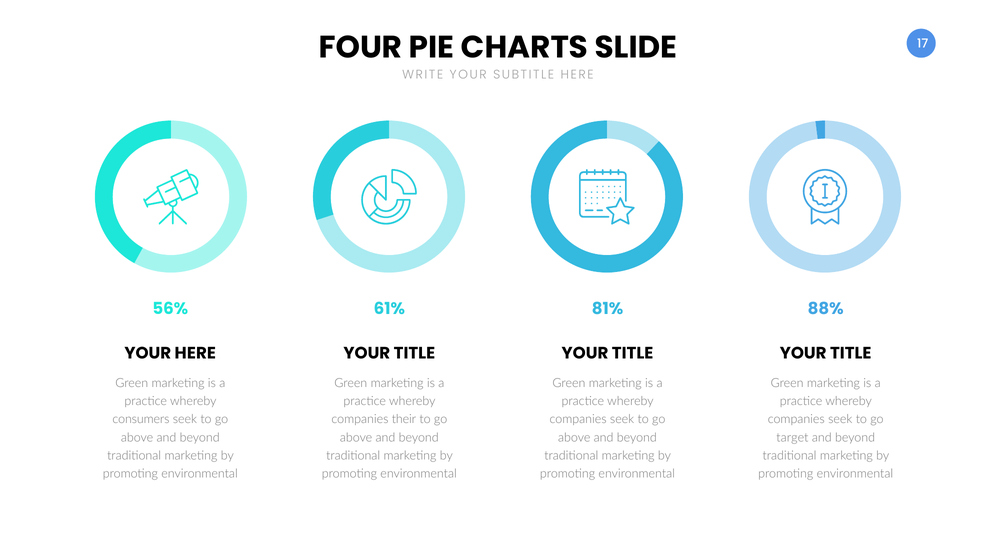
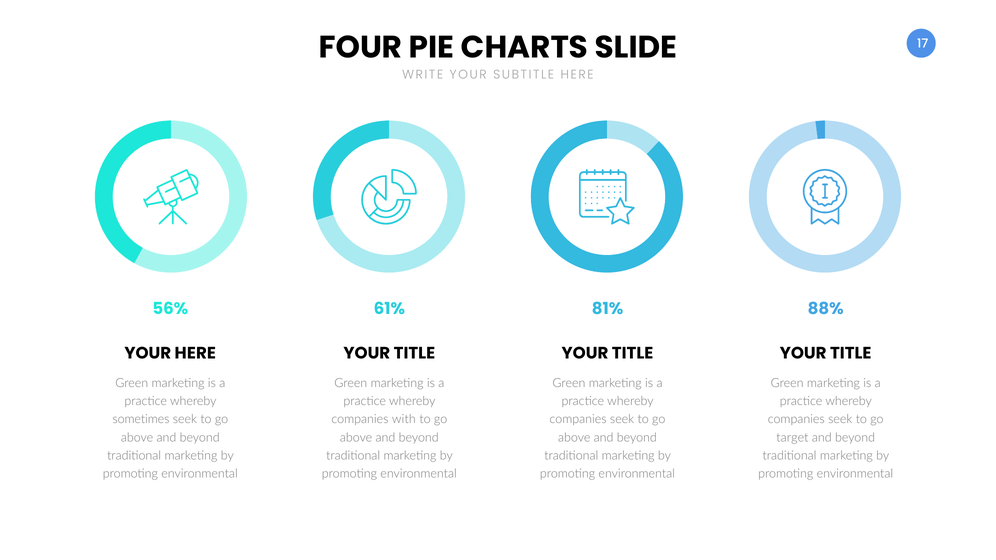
consumers: consumers -> sometimes (141, 420)
their: their -> with (404, 420)
